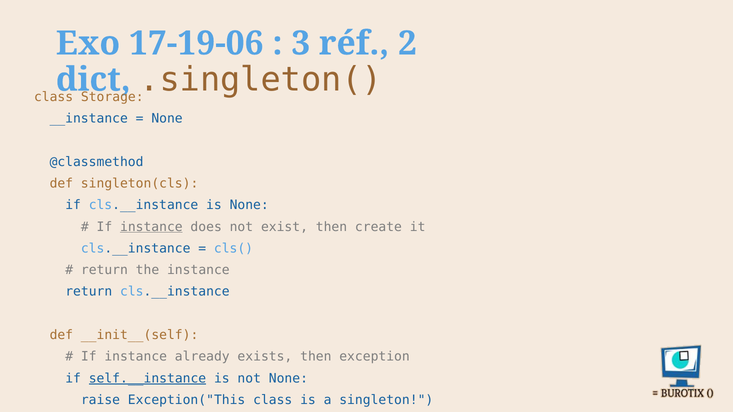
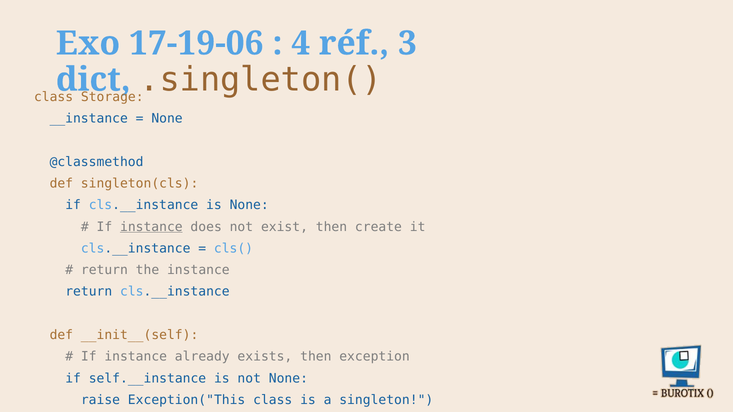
3: 3 -> 4 (301, 43)
2: 2 -> 3 (407, 43)
self.__instance underline: present -> none (147, 379)
